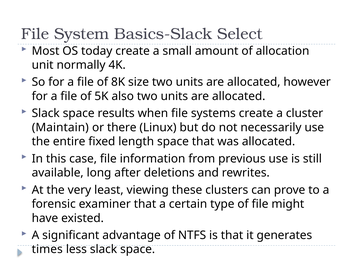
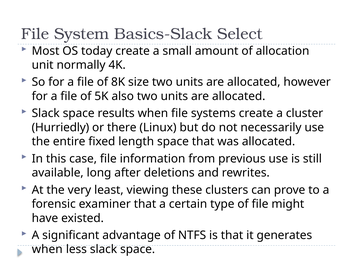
Maintain: Maintain -> Hurriedly (60, 127)
times: times -> when (47, 249)
